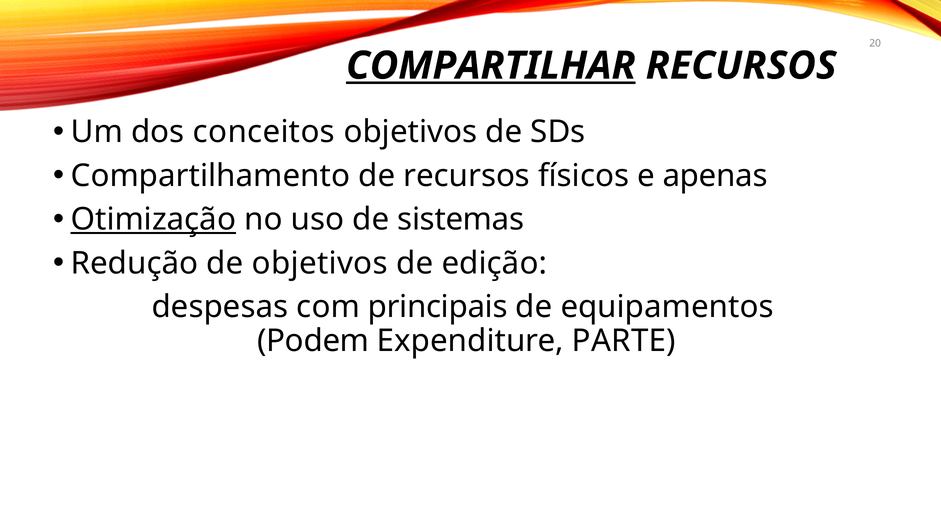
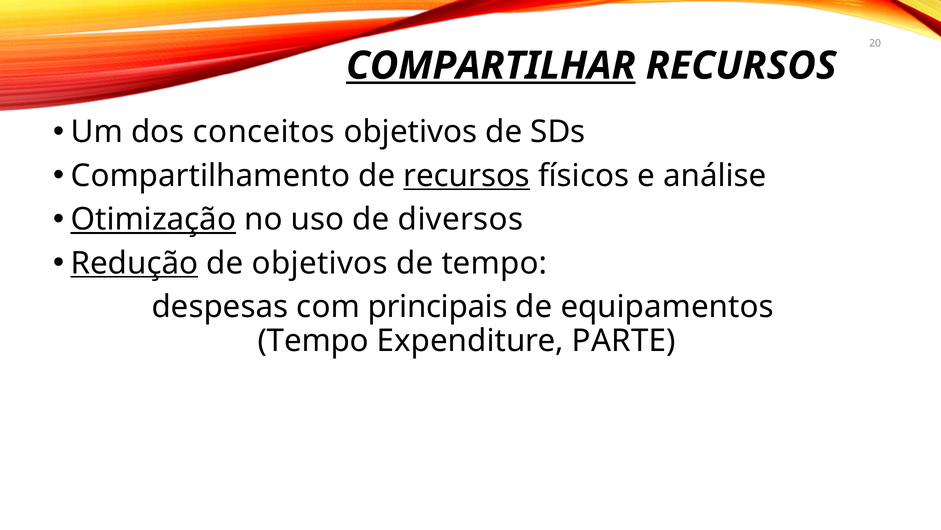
recursos underline: none -> present (467, 175)
apenas: apenas -> análise (715, 175)
sistemas: sistemas -> diversos (461, 219)
Redução underline: none -> present (134, 263)
de edição: edição -> tempo (494, 263)
Podem: Podem -> Tempo (313, 340)
